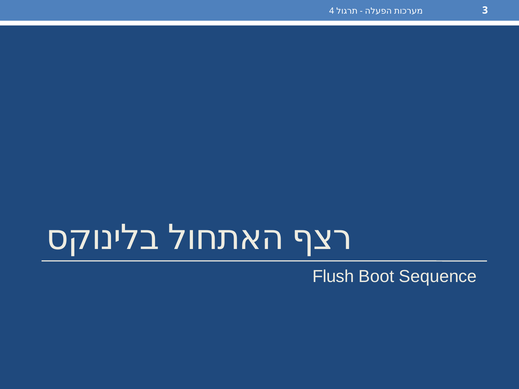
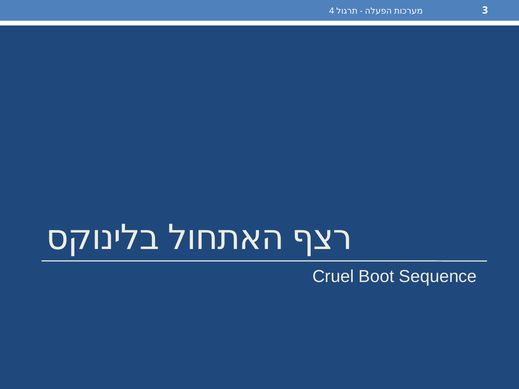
Flush: Flush -> Cruel (333, 277)
